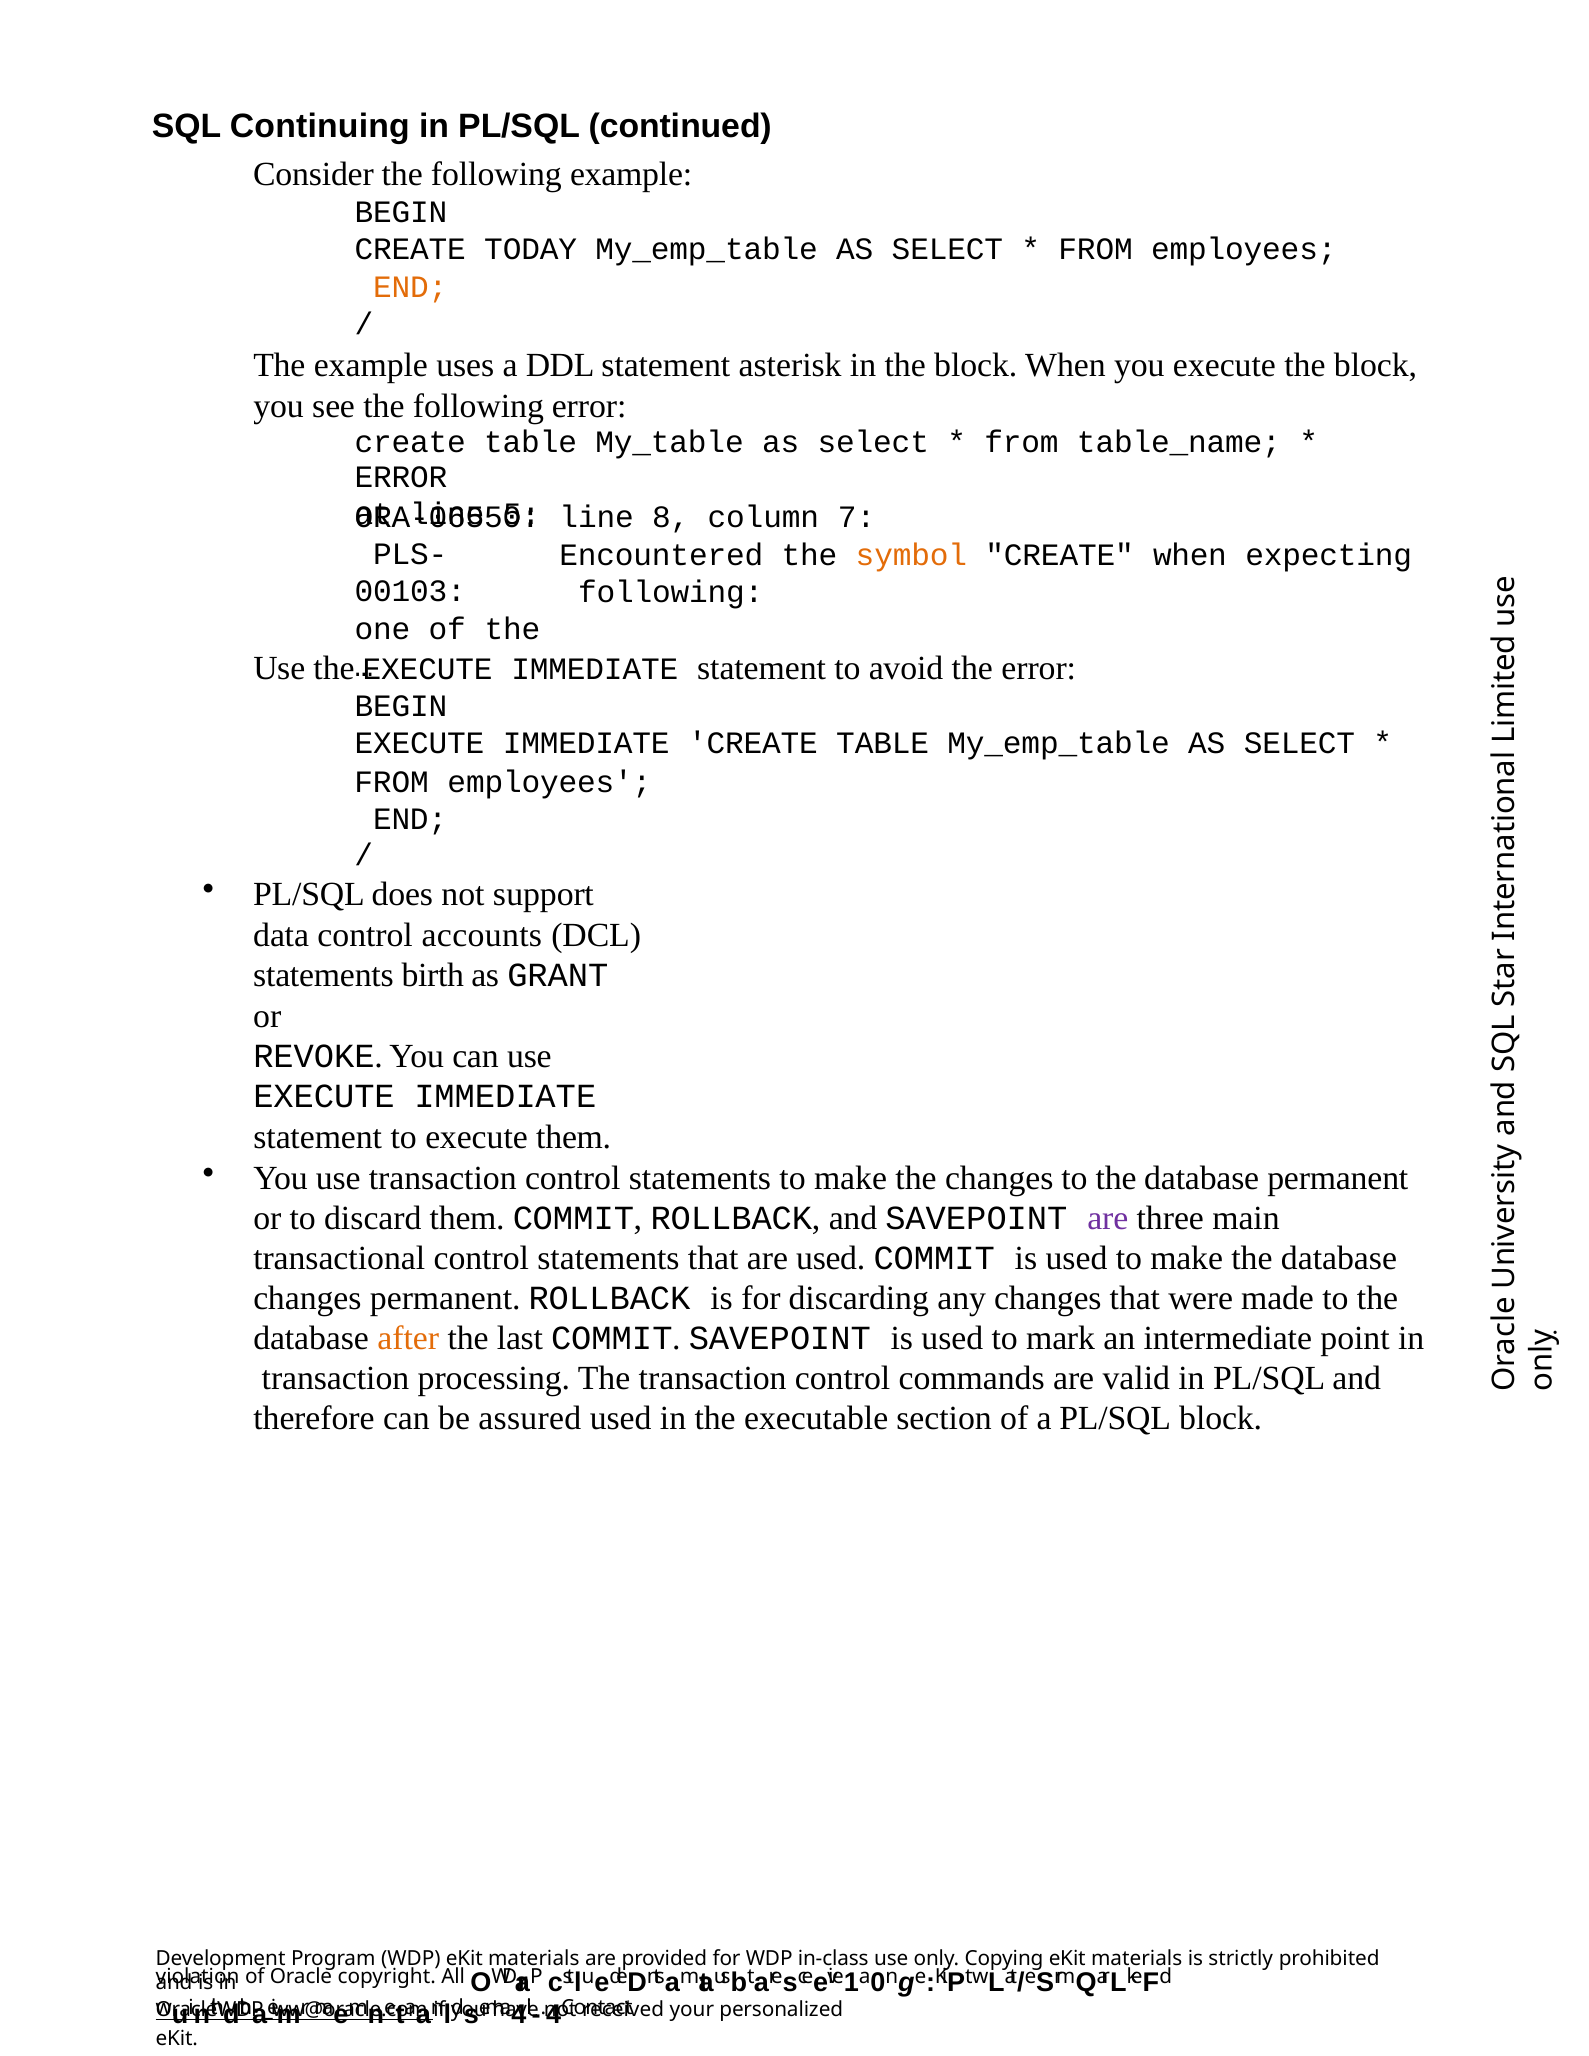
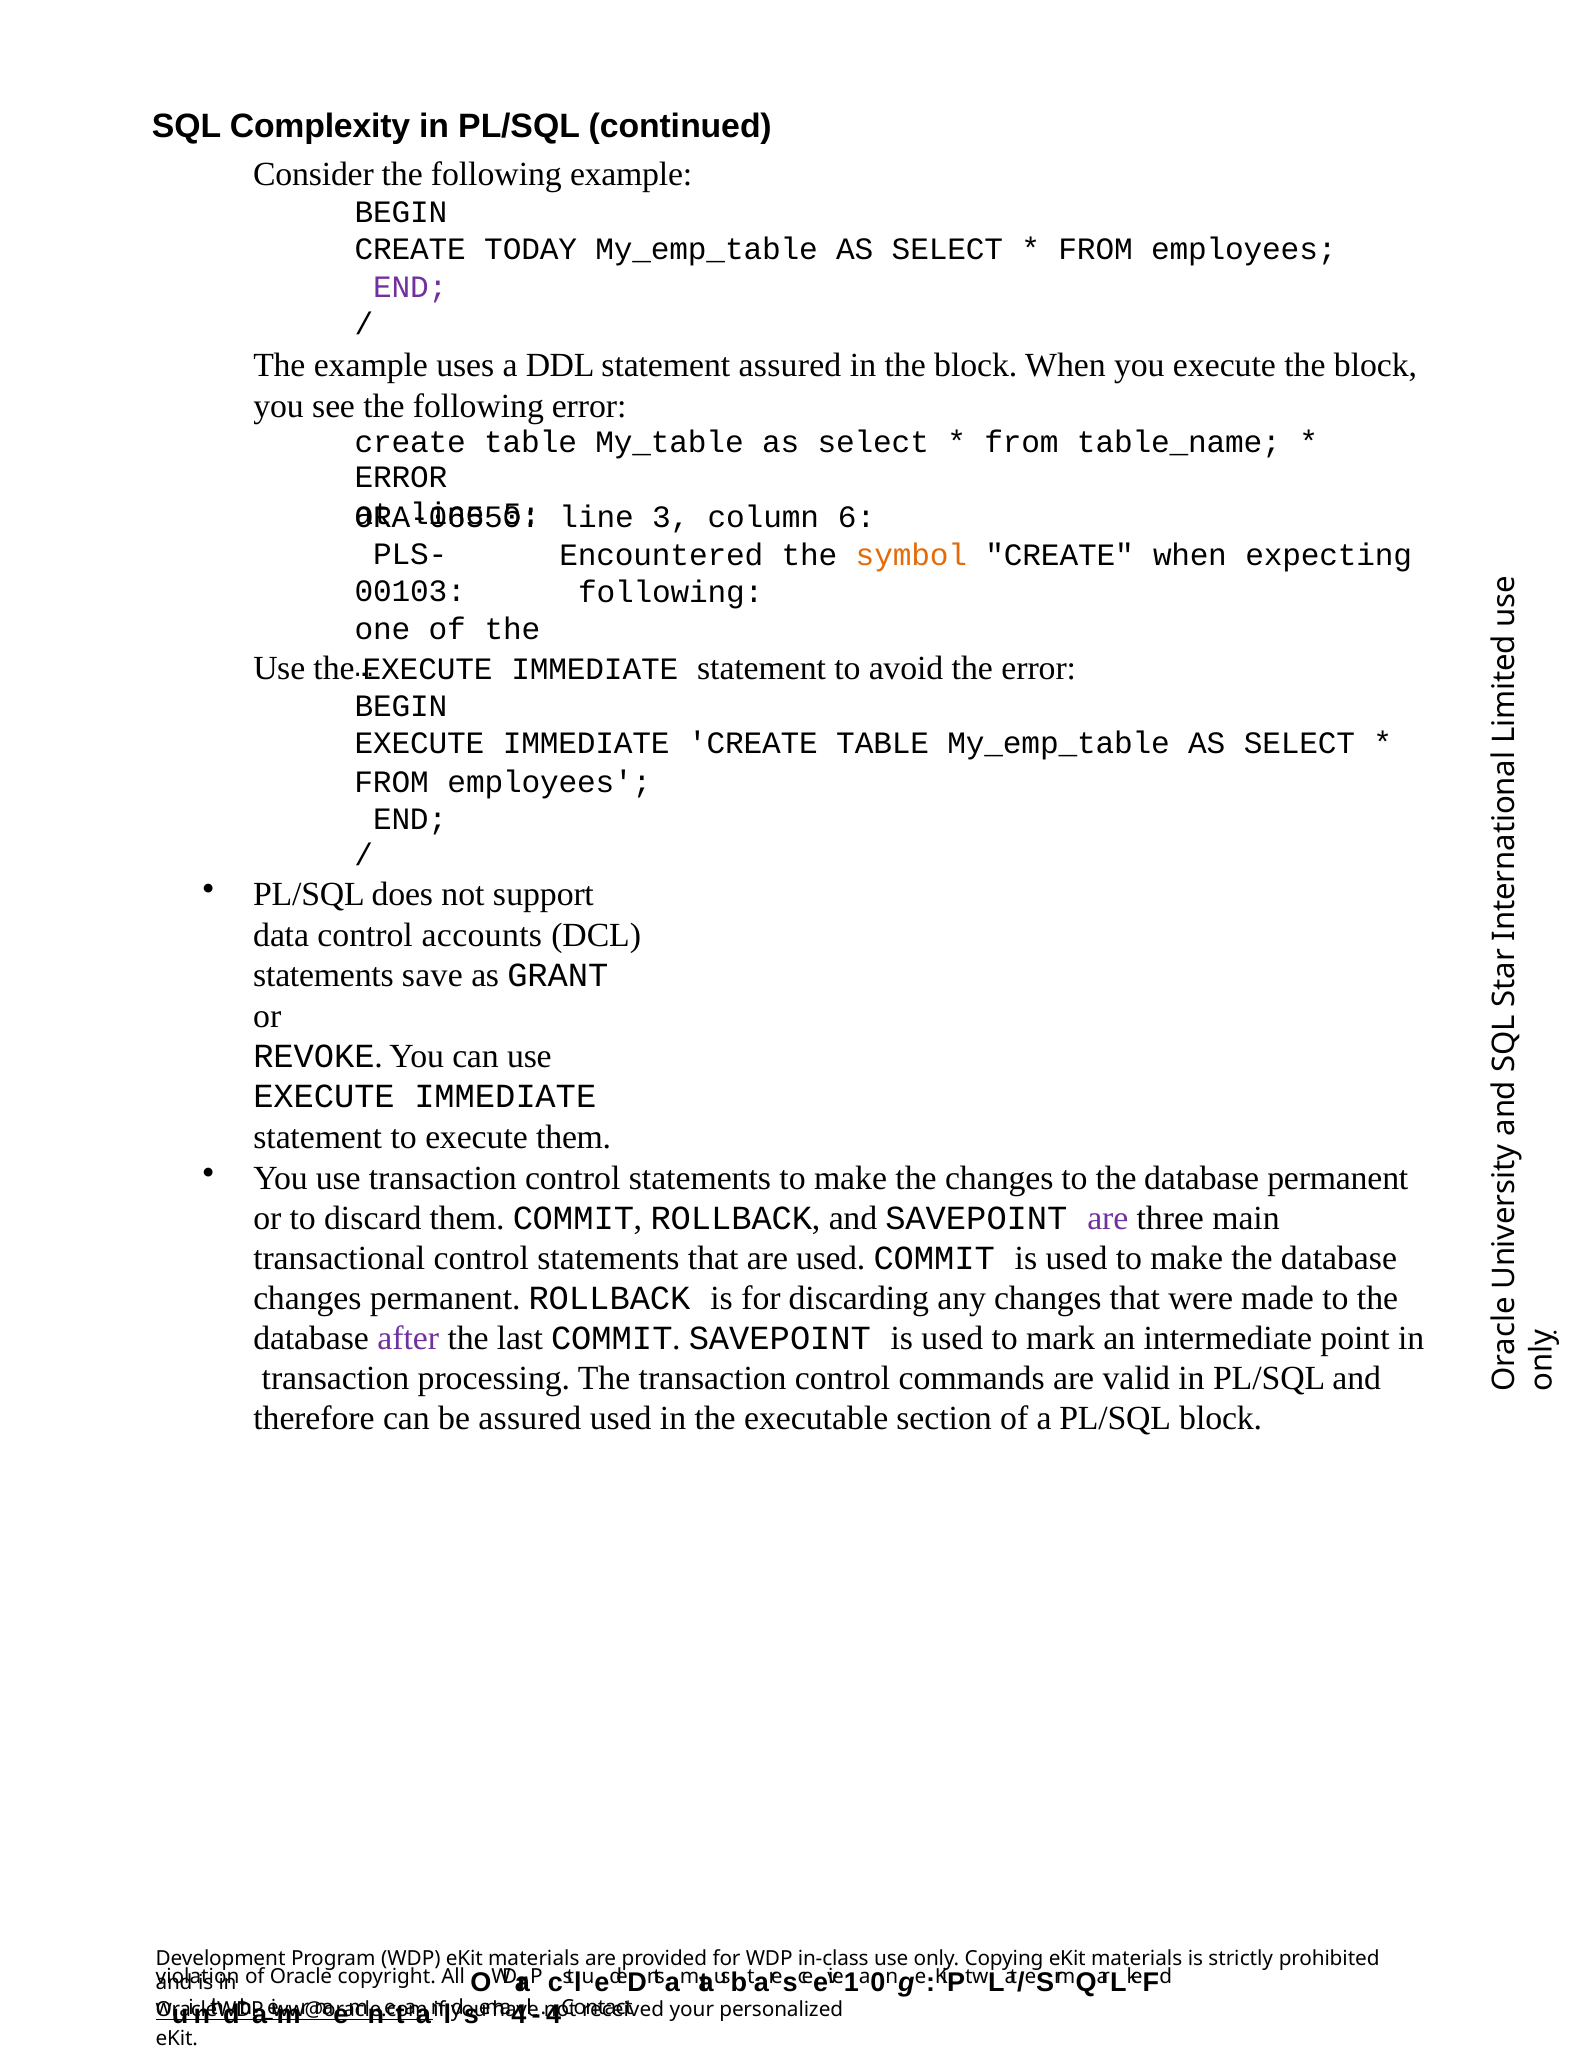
Continuing: Continuing -> Complexity (320, 126)
END colour: orange -> purple (410, 287)
statement asterisk: asterisk -> assured (790, 366)
8: 8 -> 3 (671, 517)
7: 7 -> 6 (857, 517)
birth: birth -> save (432, 976)
after colour: orange -> purple (408, 1339)
